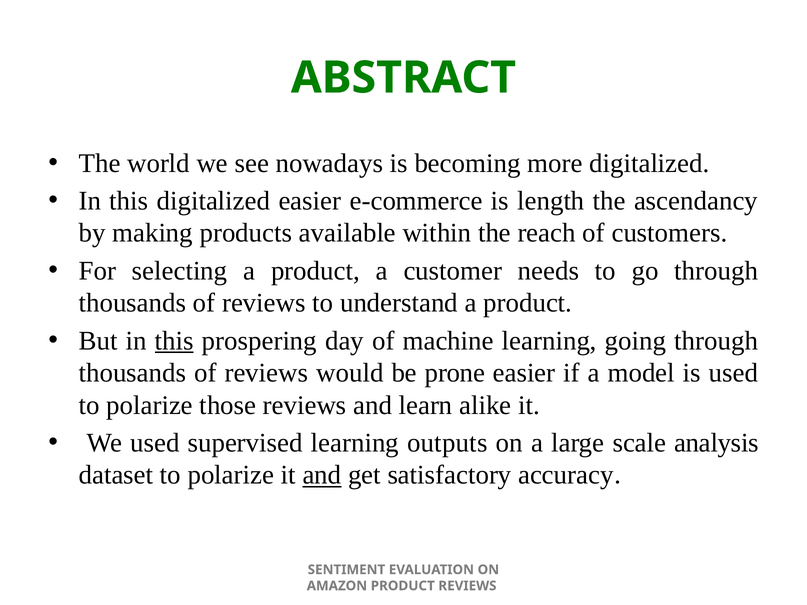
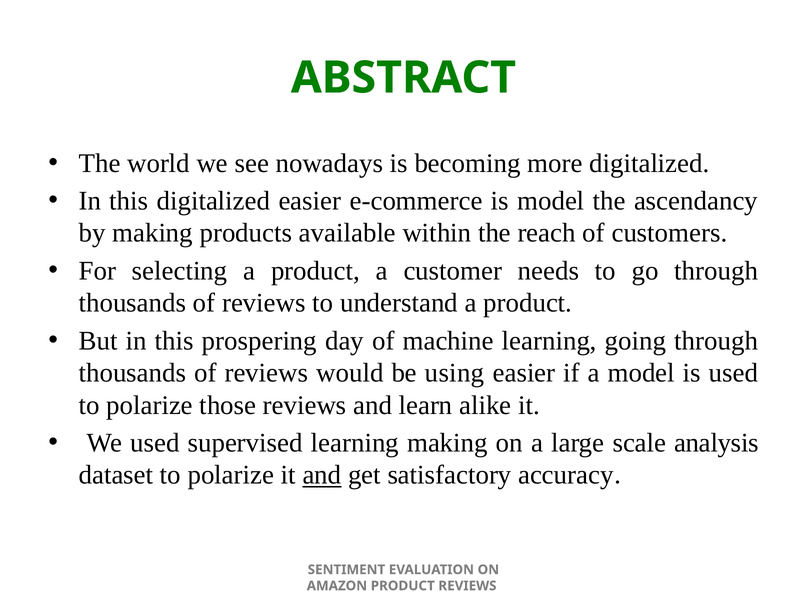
is length: length -> model (551, 201)
this underline: present -> none (174, 341)
prone: prone -> using (455, 373)
learning outputs: outputs -> making (447, 443)
